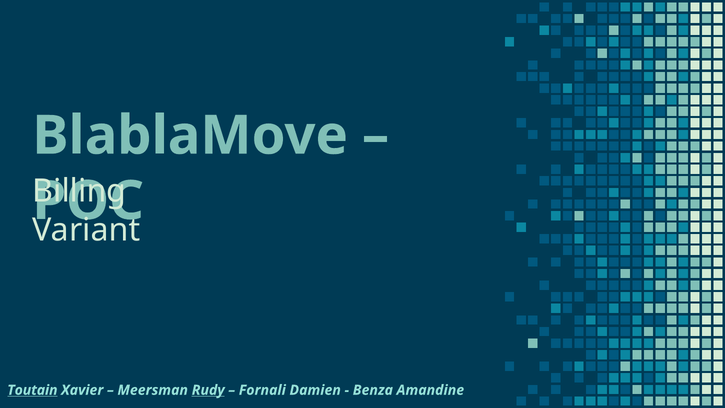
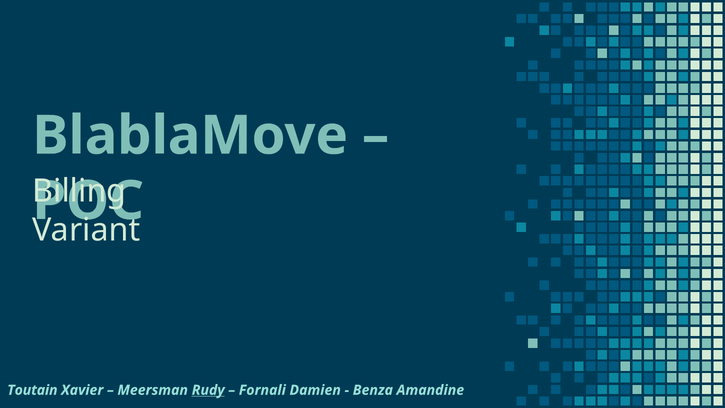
Toutain underline: present -> none (32, 390)
